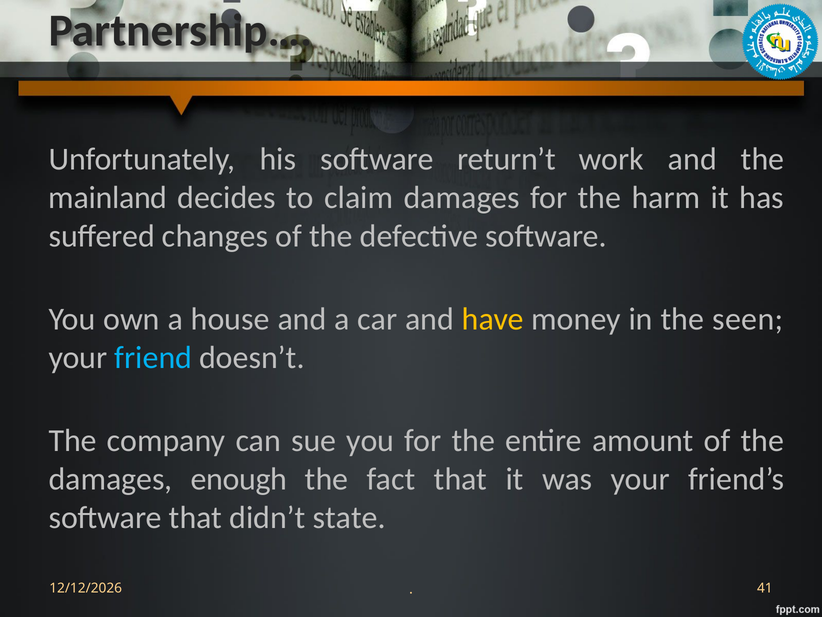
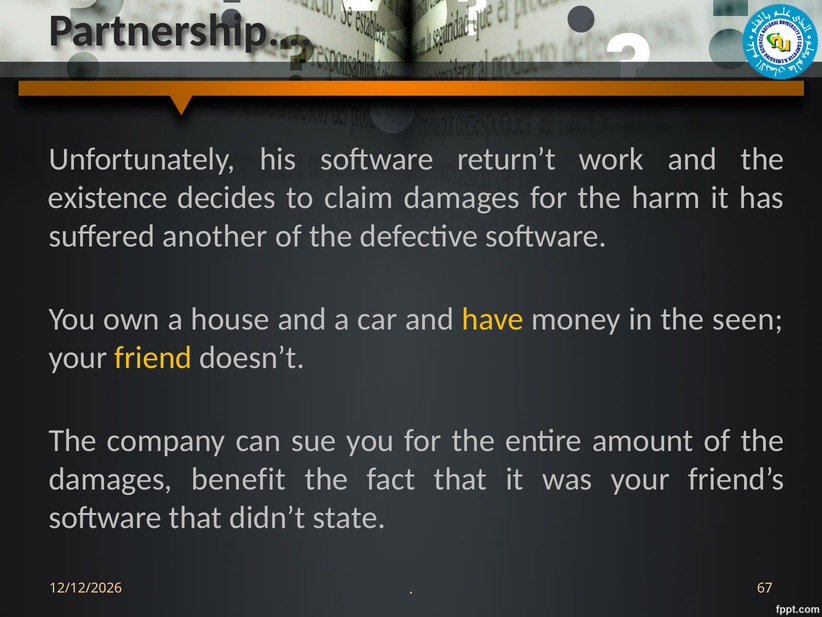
mainland: mainland -> existence (108, 197)
changes: changes -> another (215, 236)
friend colour: light blue -> yellow (153, 357)
enough: enough -> benefit (239, 479)
41: 41 -> 67 (765, 588)
